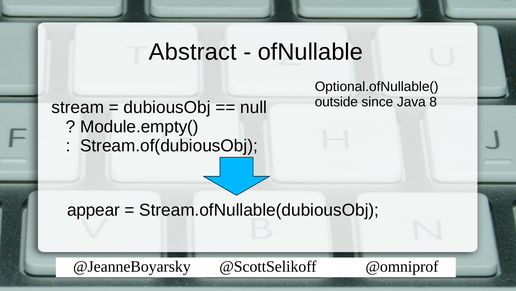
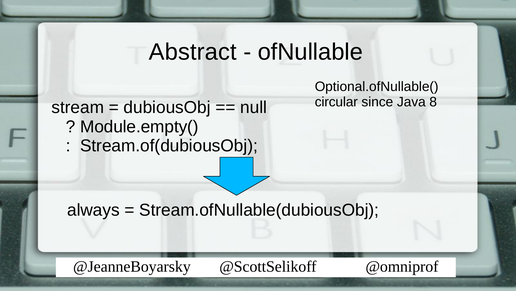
outside: outside -> circular (336, 102)
appear: appear -> always (93, 210)
